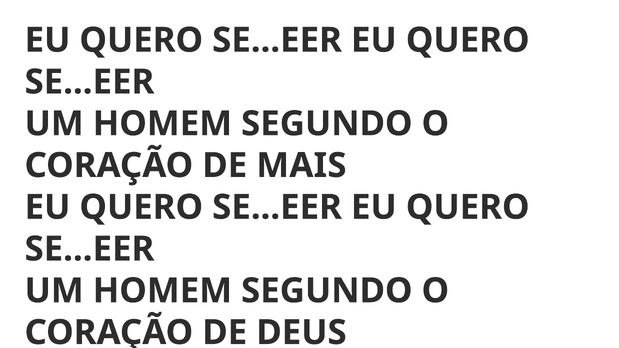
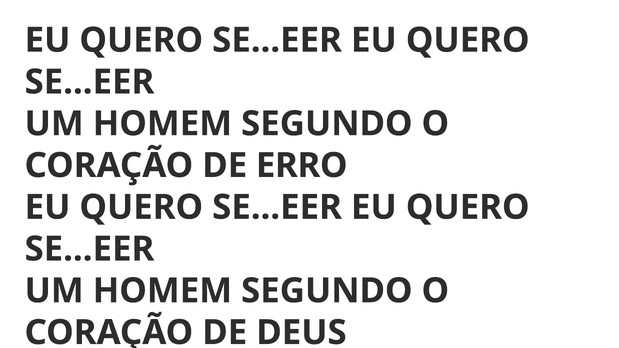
MAIS: MAIS -> ERRO (302, 166)
